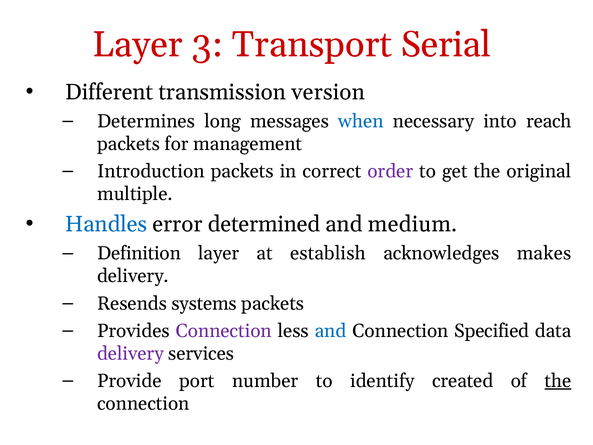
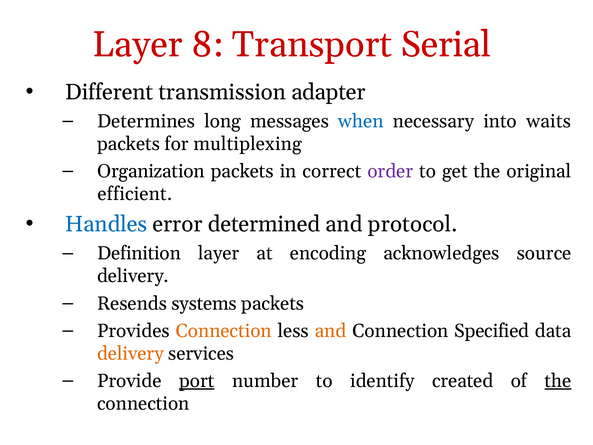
3: 3 -> 8 (208, 45)
version: version -> adapter (328, 92)
reach: reach -> waits (549, 121)
management: management -> multiplexing (248, 144)
Introduction: Introduction -> Organization (151, 171)
multiple: multiple -> efficient (135, 194)
medium: medium -> protocol (413, 224)
establish: establish -> encoding (328, 253)
makes: makes -> source (544, 253)
Connection colour: purple -> orange (224, 331)
and colour: blue -> orange (331, 331)
delivery colour: purple -> orange (130, 353)
port underline: none -> present (197, 381)
